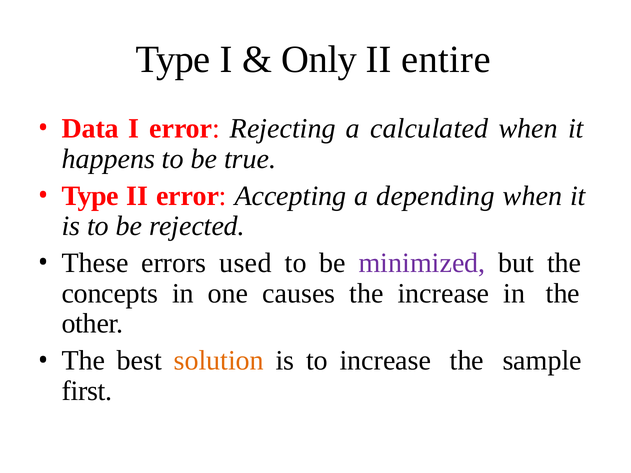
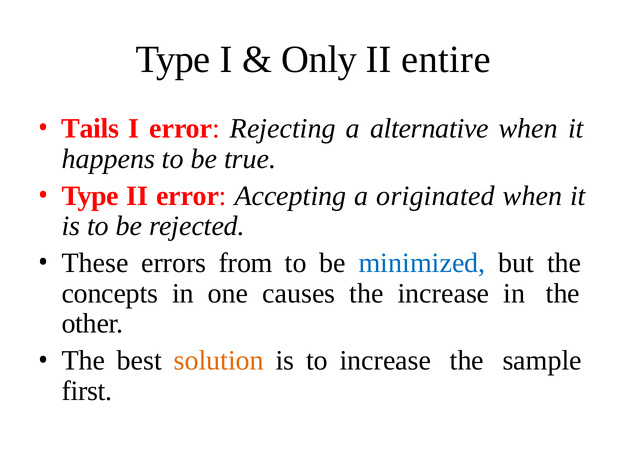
Data: Data -> Tails (90, 129)
calculated: calculated -> alternative (429, 129)
depending: depending -> originated (436, 196)
used: used -> from (246, 263)
minimized colour: purple -> blue (422, 263)
